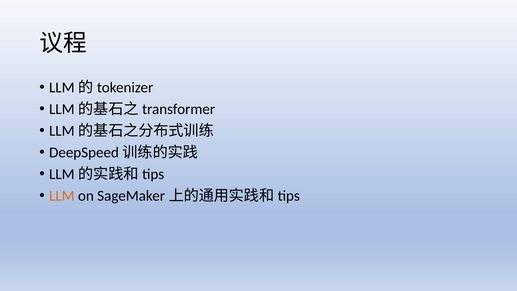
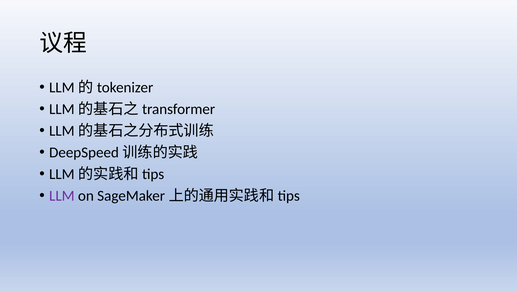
LLM colour: orange -> purple (62, 196)
